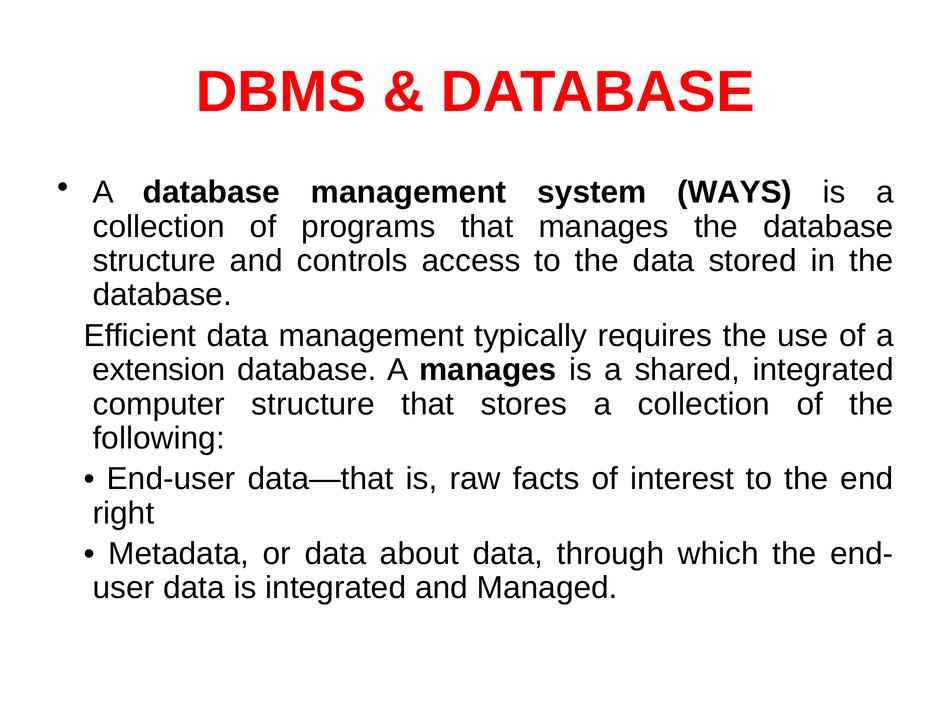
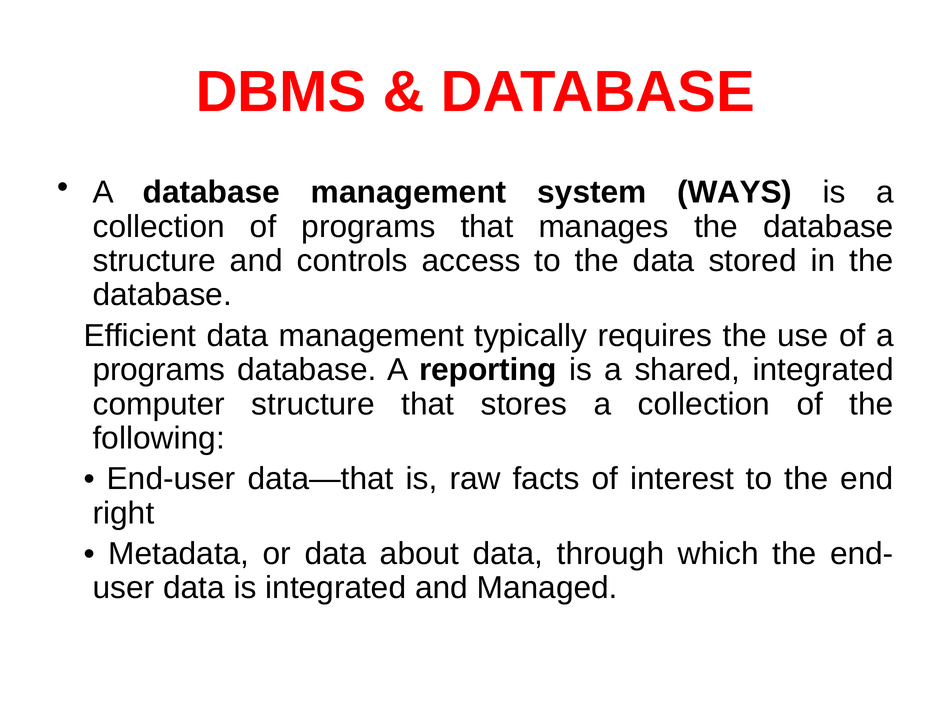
extension: extension -> programs (159, 370)
A manages: manages -> reporting (488, 370)
